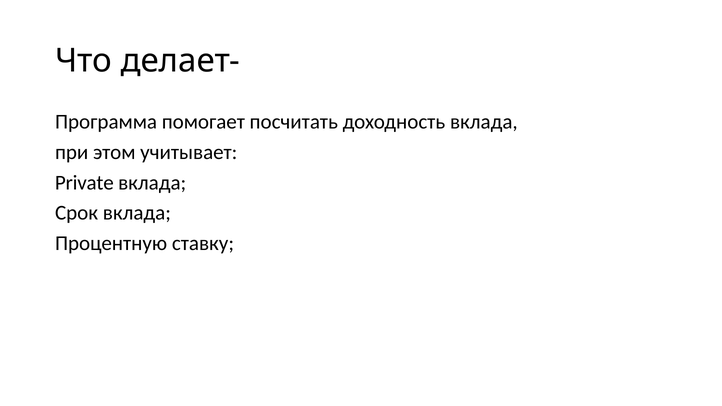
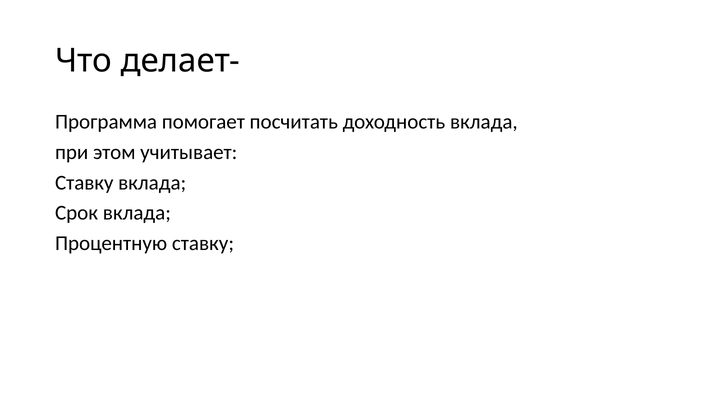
Private: Private -> Ставку (84, 183)
